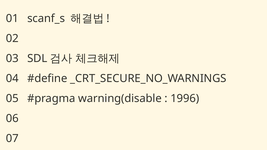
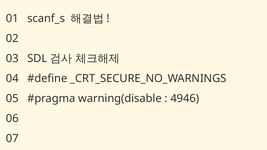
1996: 1996 -> 4946 (185, 98)
